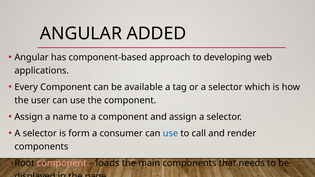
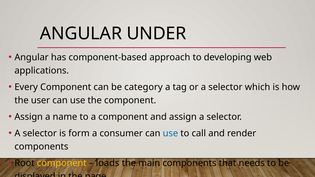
ADDED: ADDED -> UNDER (156, 33)
available: available -> category (144, 87)
component colour: pink -> yellow (62, 163)
